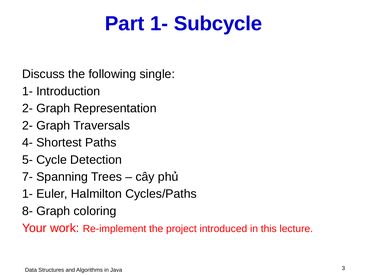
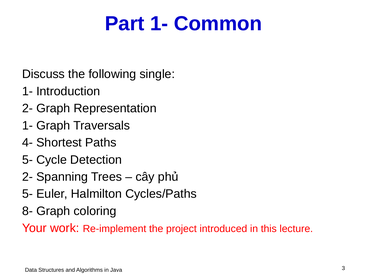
Subcycle: Subcycle -> Common (218, 24)
2-: 2- -> 1- (27, 126)
7-: 7- -> 2- (27, 177)
1-: 1- -> 5- (27, 194)
